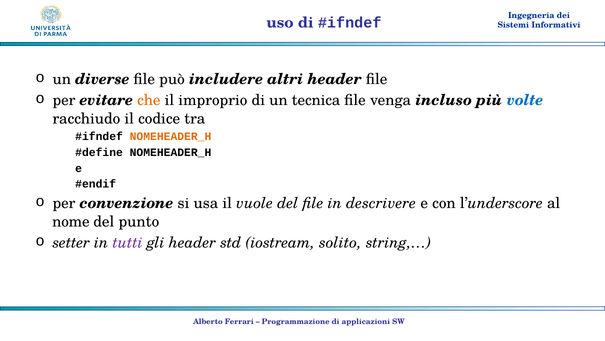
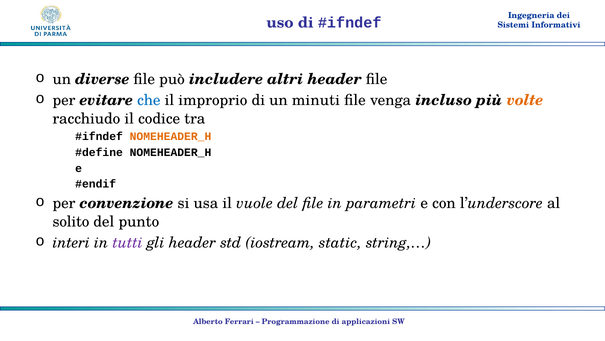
che colour: orange -> blue (149, 100)
tecnica: tecnica -> minuti (316, 100)
volte colour: blue -> orange (525, 100)
descrivere: descrivere -> parametri (381, 203)
nome: nome -> solito (71, 221)
setter: setter -> interi (71, 242)
solito: solito -> static (340, 242)
